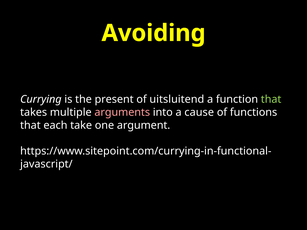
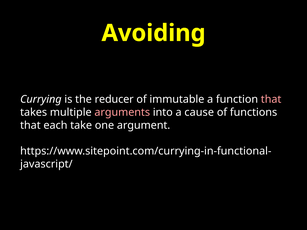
present: present -> reducer (114, 100)
uitsluitend: uitsluitend -> immutable (177, 100)
that colour: light green -> pink (271, 100)
